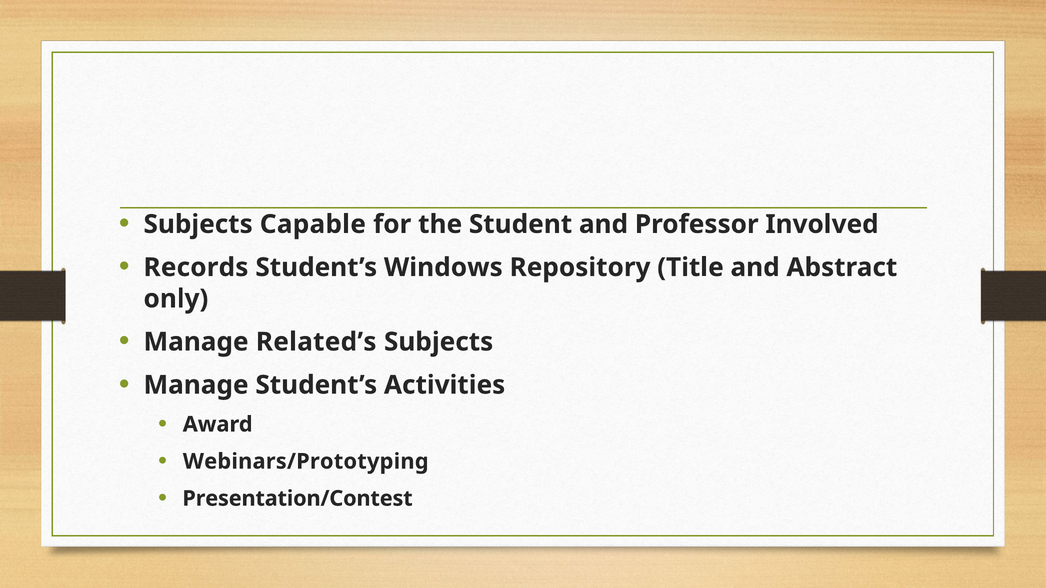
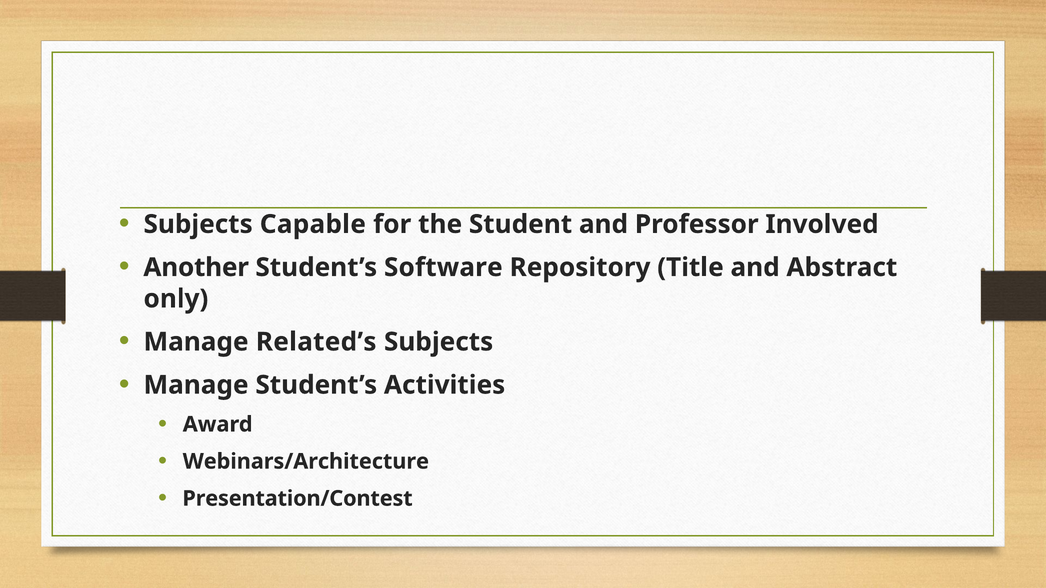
Records: Records -> Another (196, 268)
Windows: Windows -> Software (443, 268)
Webinars/Prototyping: Webinars/Prototyping -> Webinars/Architecture (306, 462)
